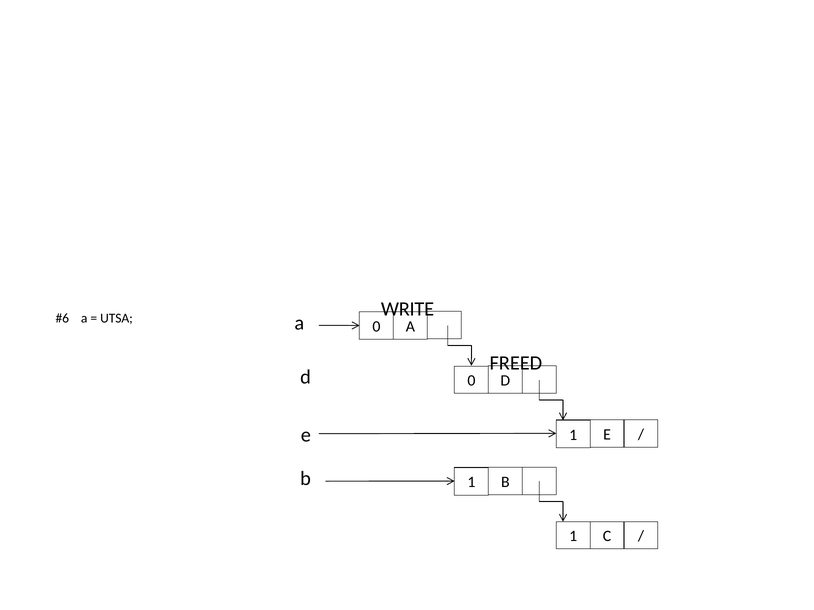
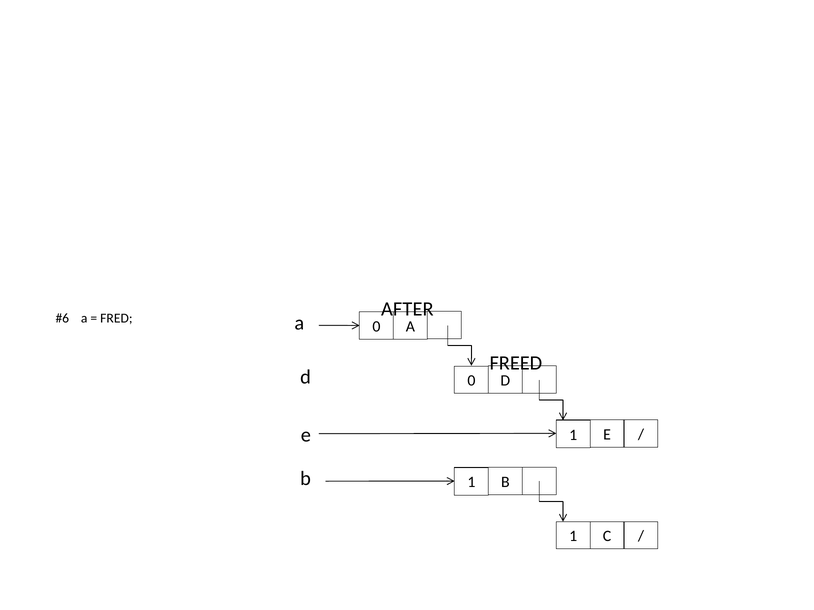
WRITE: WRITE -> AFTER (407, 309)
UTSA: UTSA -> FRED (116, 318)
